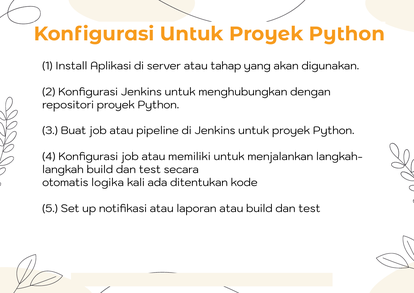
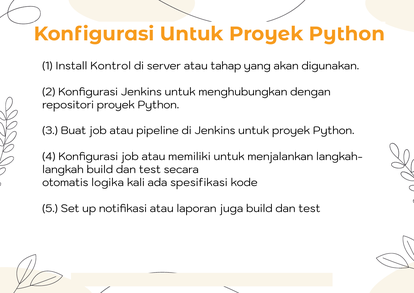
Aplikasi: Aplikasi -> Kontrol (111, 66)
ditentukan: ditentukan -> spesifikasi (199, 183)
laporan atau: atau -> juga (231, 209)
